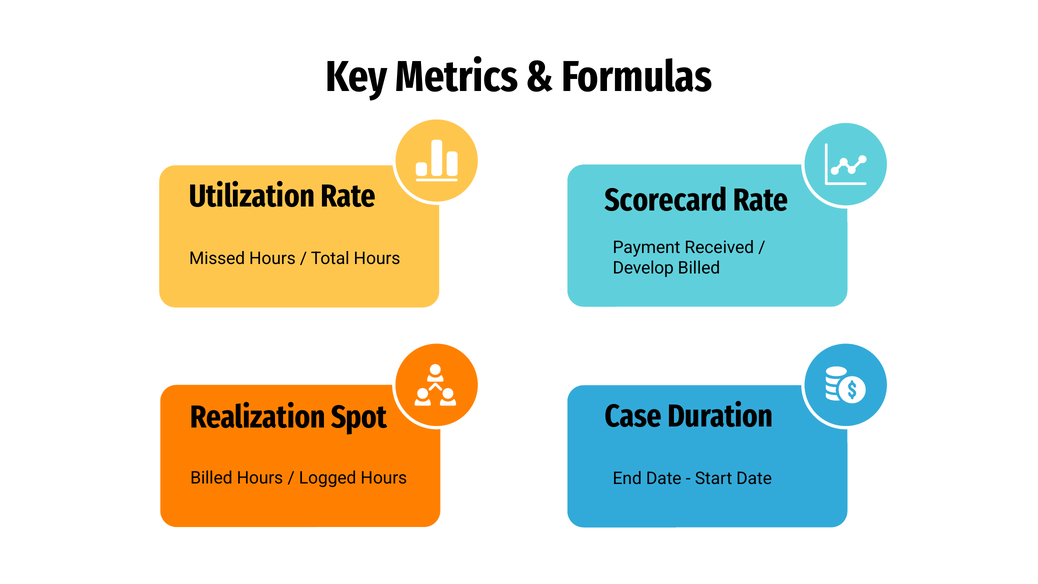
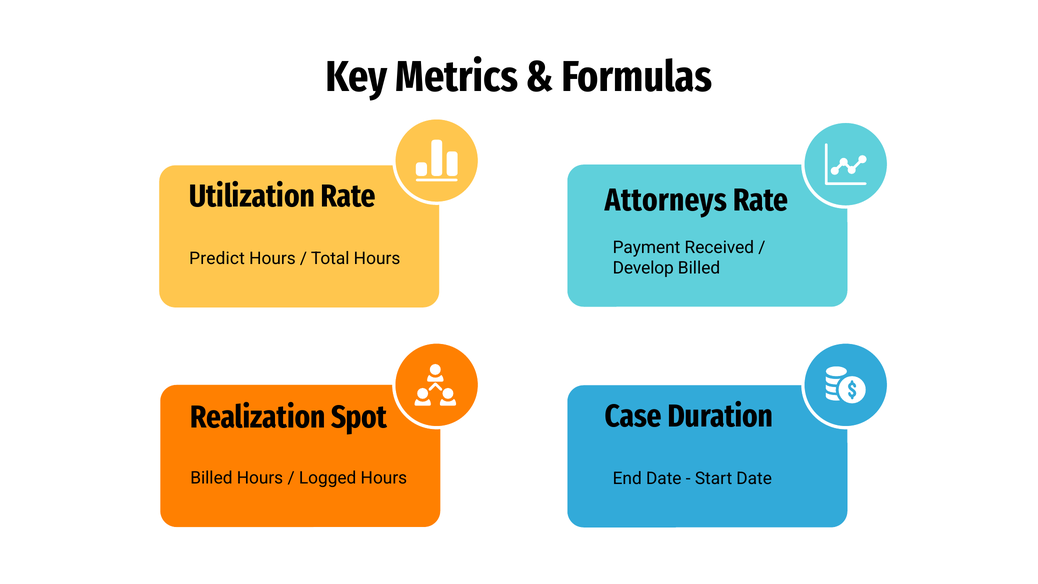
Scorecard: Scorecard -> Attorneys (666, 200)
Missed: Missed -> Predict (217, 258)
